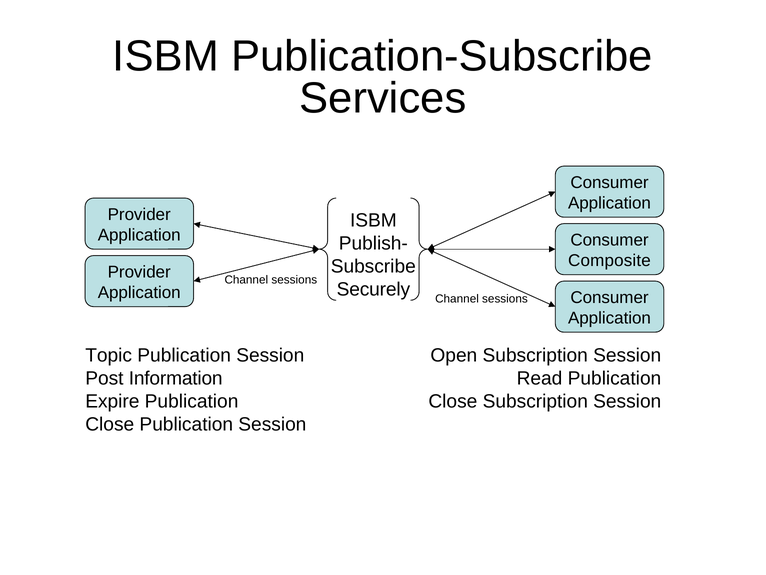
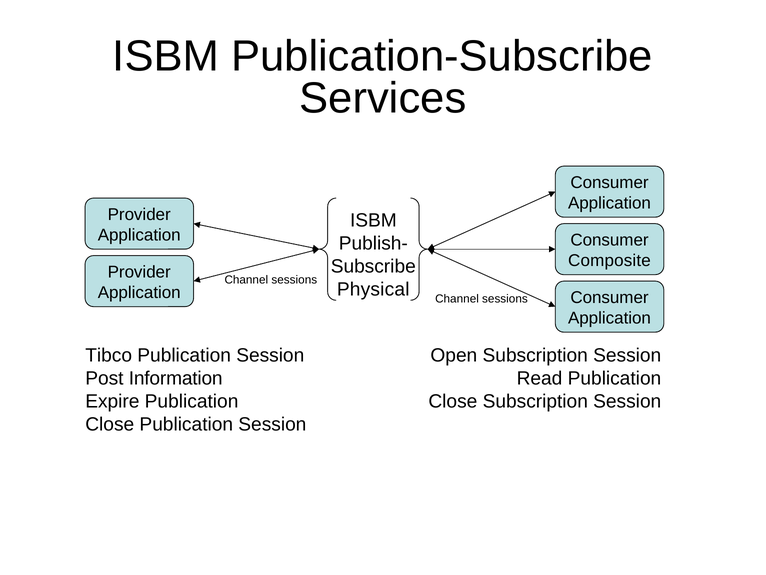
Securely: Securely -> Physical (373, 289)
Topic: Topic -> Tibco (109, 355)
